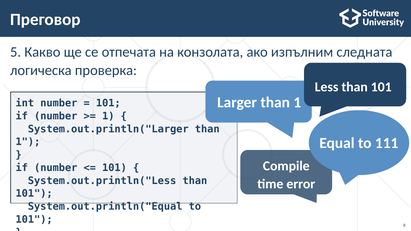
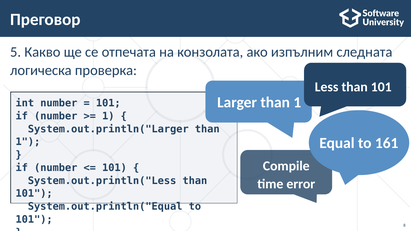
111: 111 -> 161 (387, 143)
